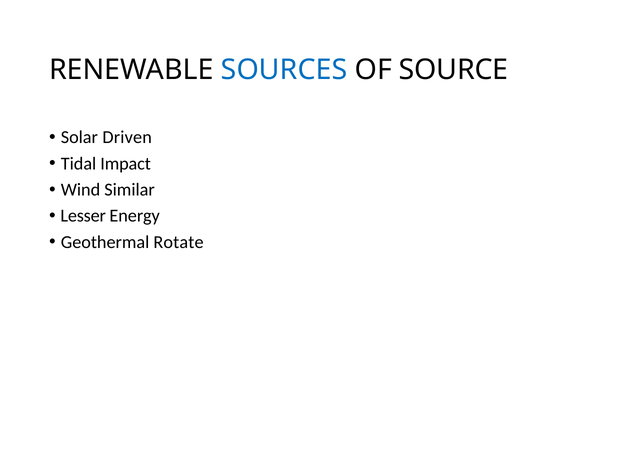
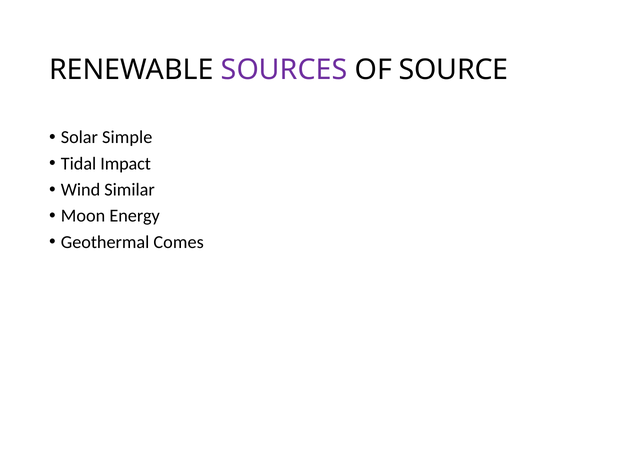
SOURCES colour: blue -> purple (284, 70)
Driven: Driven -> Simple (127, 137)
Lesser: Lesser -> Moon (83, 216)
Rotate: Rotate -> Comes (179, 242)
